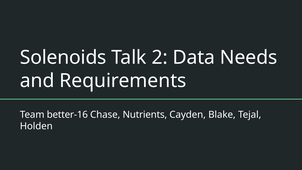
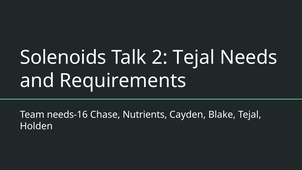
2 Data: Data -> Tejal (194, 58)
better-16: better-16 -> needs-16 (67, 115)
